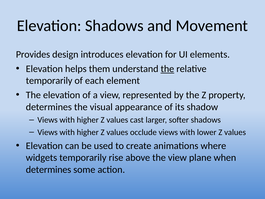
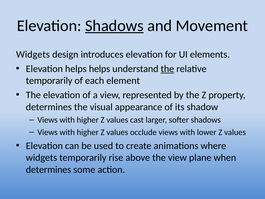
Shadows underline: none -> present (114, 26)
Provides: Provides -> Widgets (33, 54)
helps them: them -> helps (99, 69)
